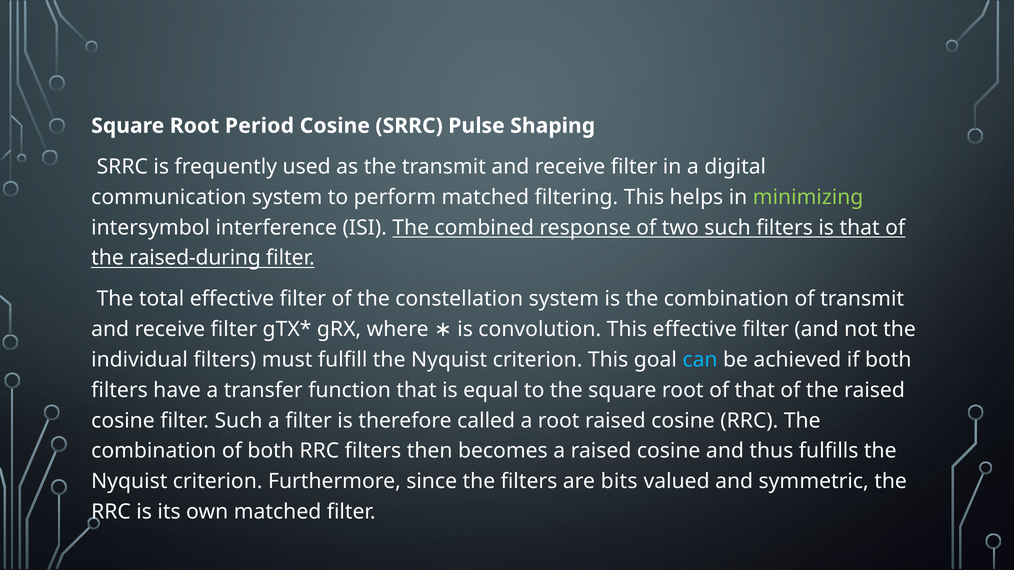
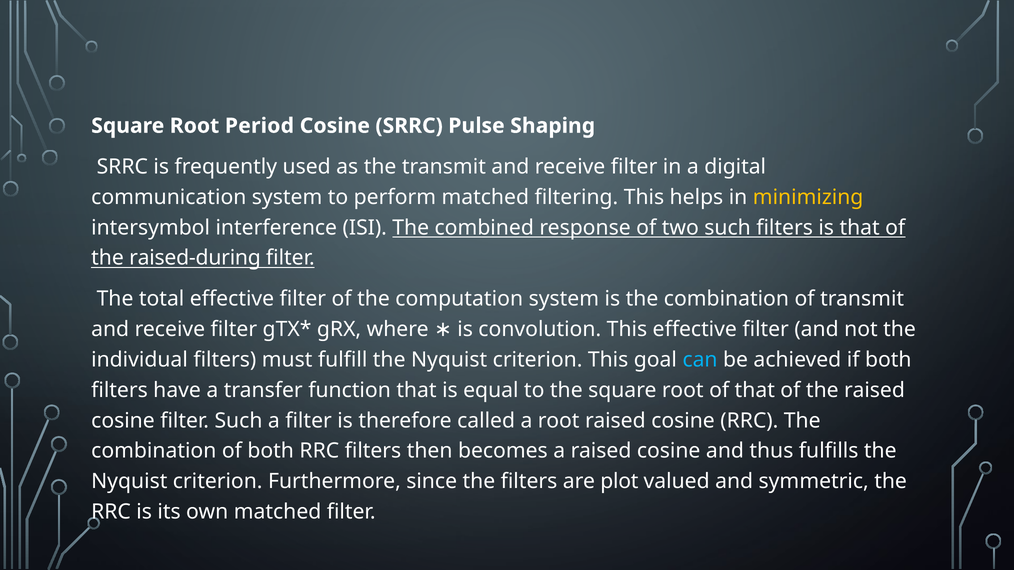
minimizing colour: light green -> yellow (808, 197)
constellation: constellation -> computation (459, 299)
bits: bits -> plot (619, 482)
